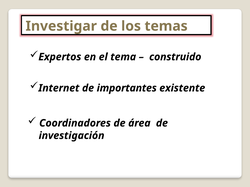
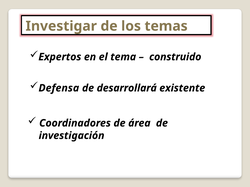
Internet: Internet -> Defensa (59, 88)
importantes: importantes -> desarrollará (127, 88)
